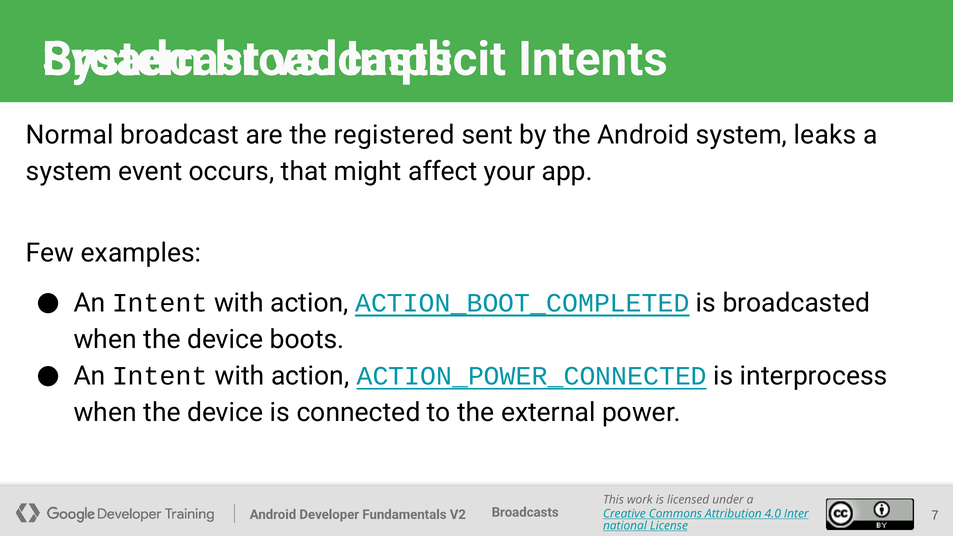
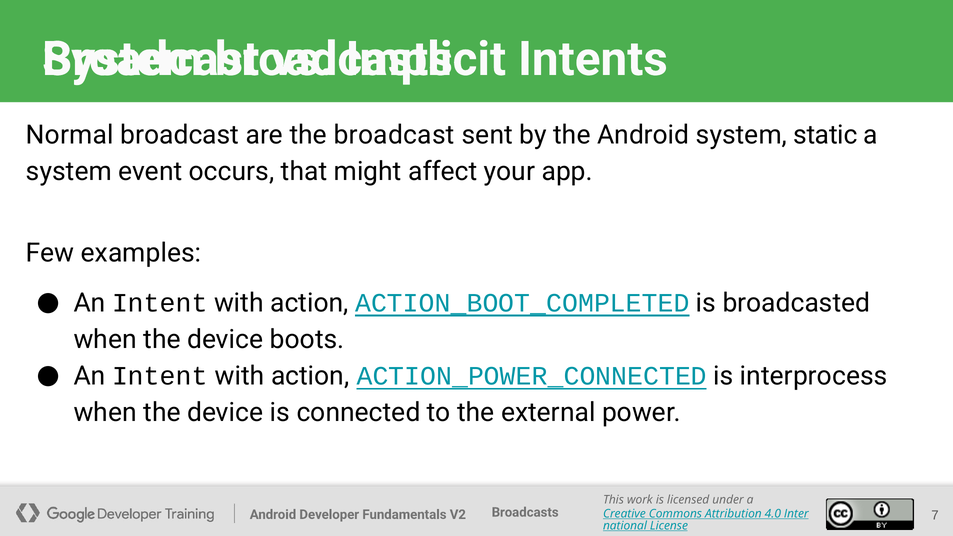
the registered: registered -> broadcast (394, 135)
leaks: leaks -> static (825, 135)
